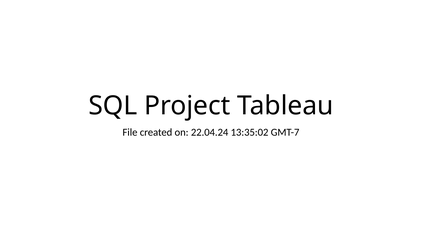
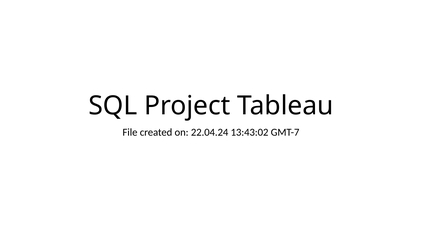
13:35:02: 13:35:02 -> 13:43:02 (250, 132)
